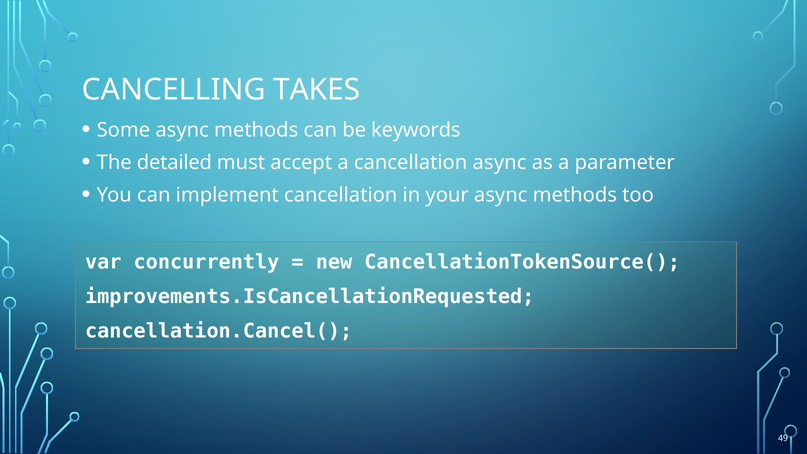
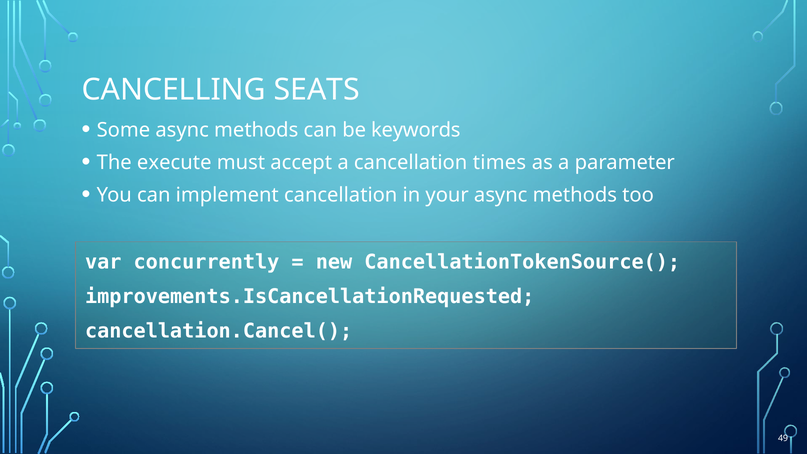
TAKES: TAKES -> SEATS (317, 90)
detailed: detailed -> execute (174, 163)
cancellation async: async -> times (499, 163)
